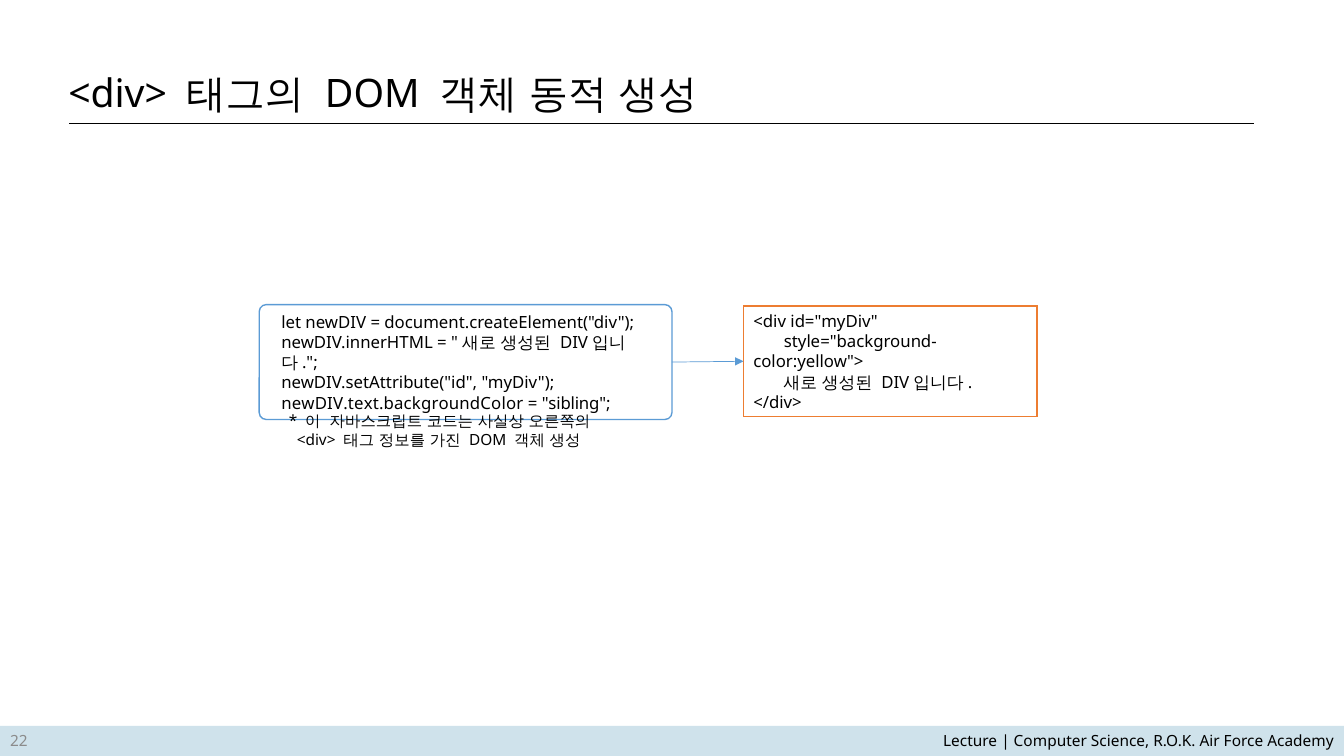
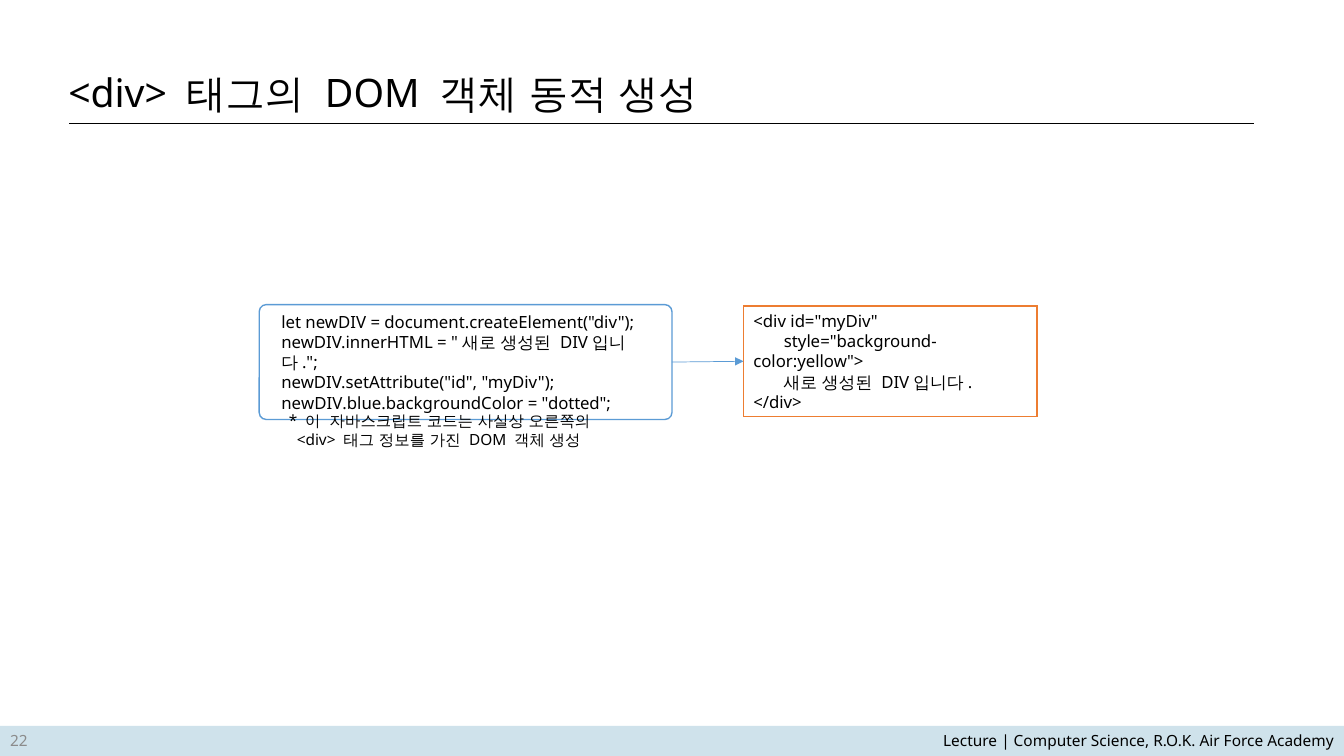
newDIV.text.backgroundColor: newDIV.text.backgroundColor -> newDIV.blue.backgroundColor (402, 403)
sibling: sibling -> dotted (576, 403)
